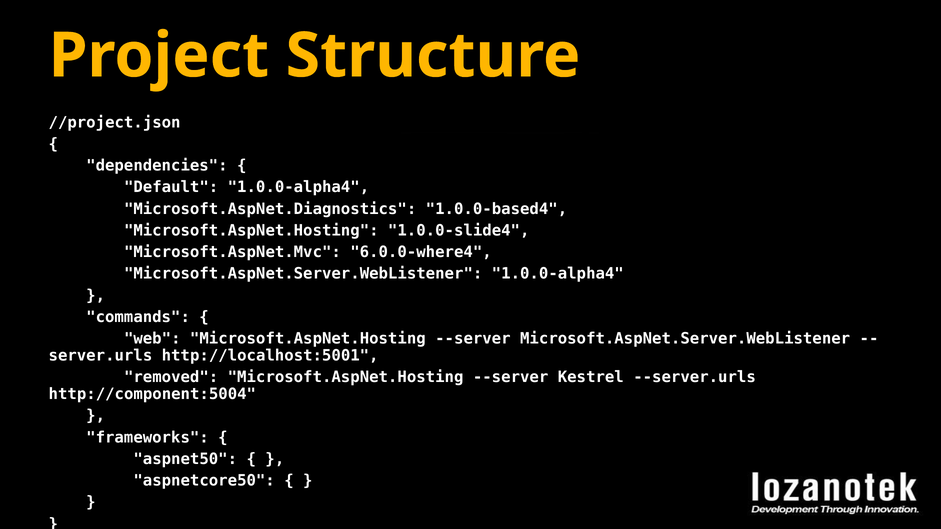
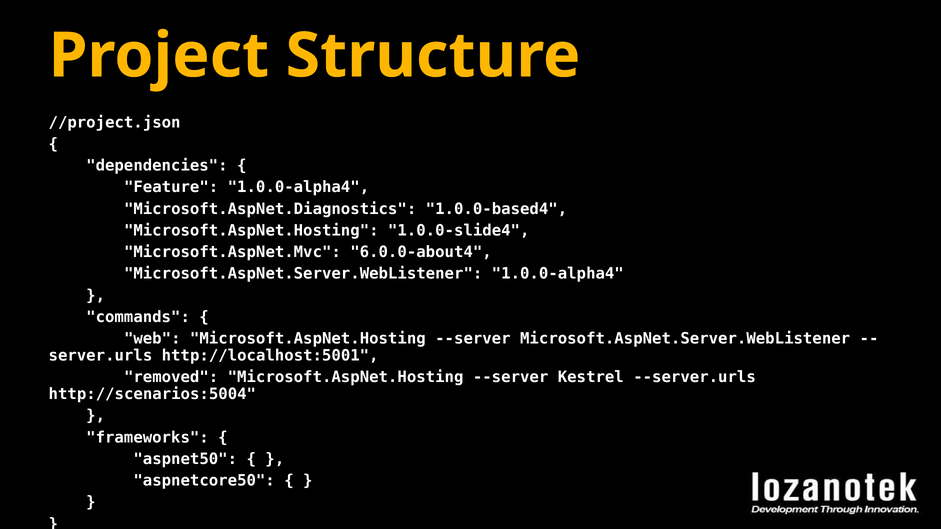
Default: Default -> Feature (171, 187)
6.0.0-where4: 6.0.0-where4 -> 6.0.0-about4 (421, 252)
http://component:5004: http://component:5004 -> http://scenarios:5004 (152, 394)
